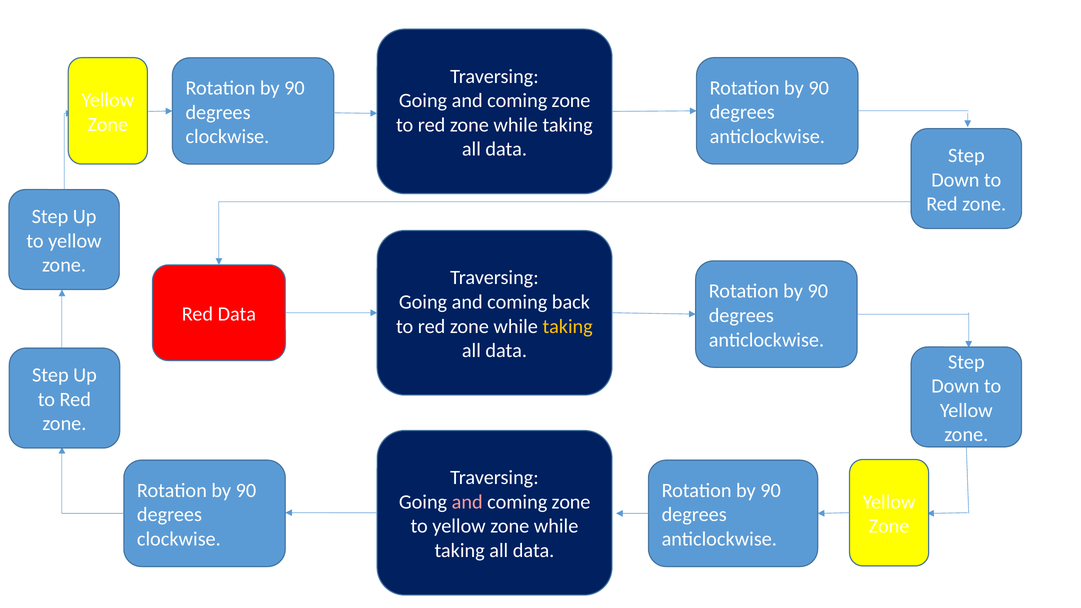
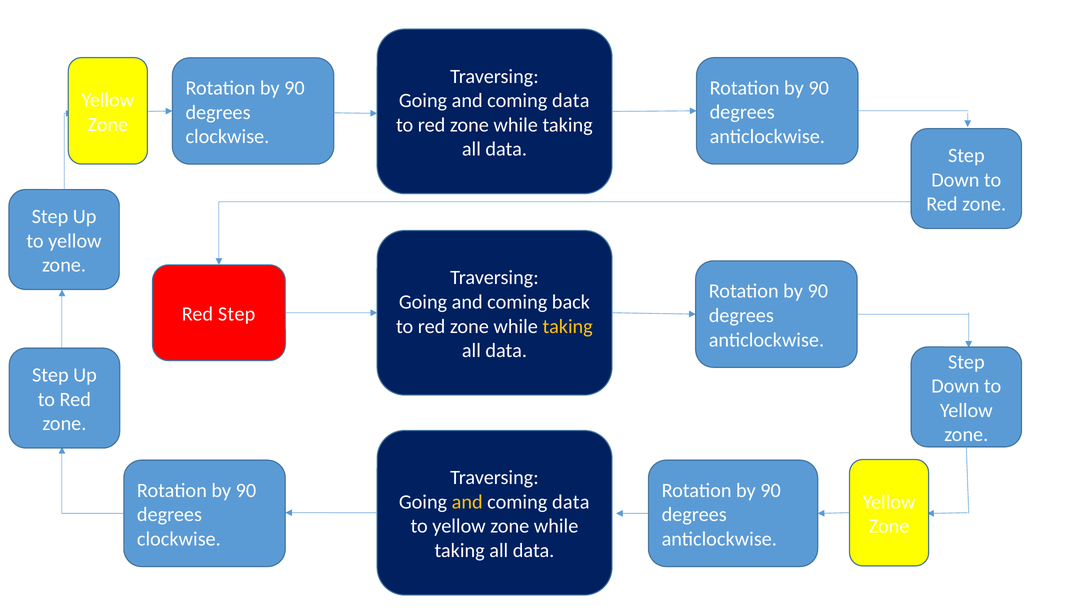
zone: zone -> data (571, 101)
Red Data: Data -> Step (237, 314)
and colour: pink -> yellow (467, 502)
zone: zone -> data (571, 502)
